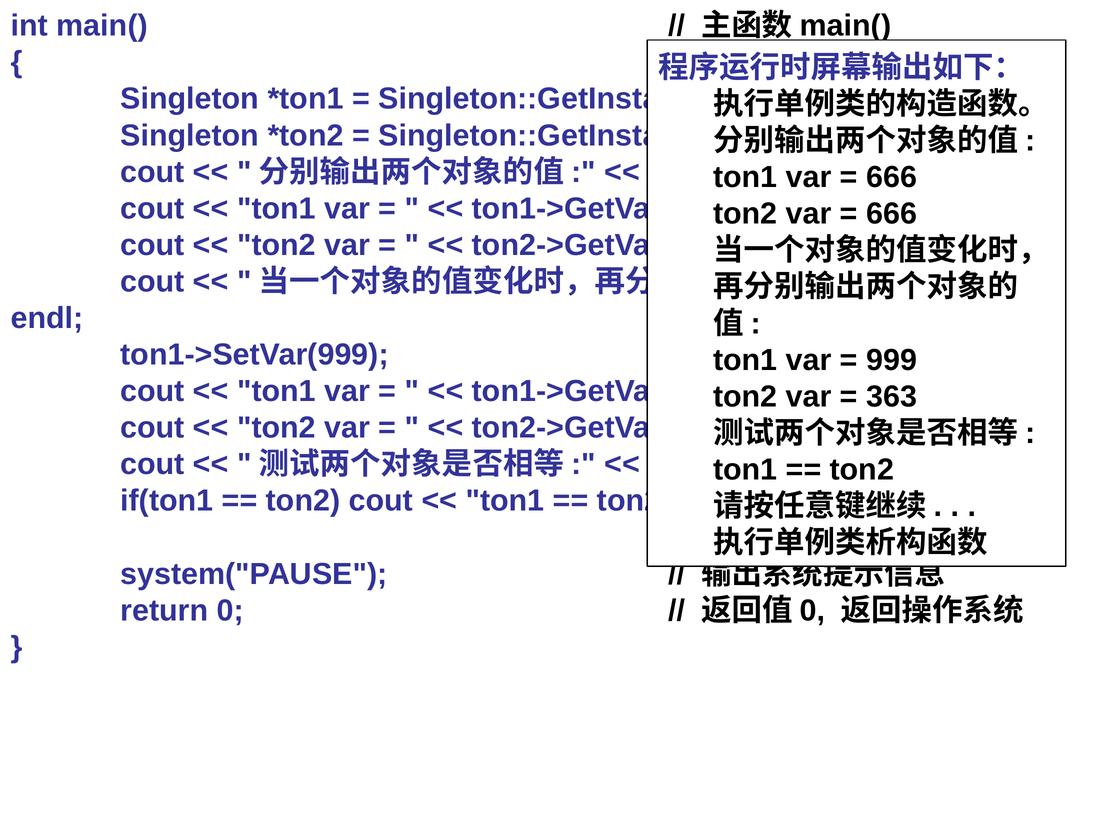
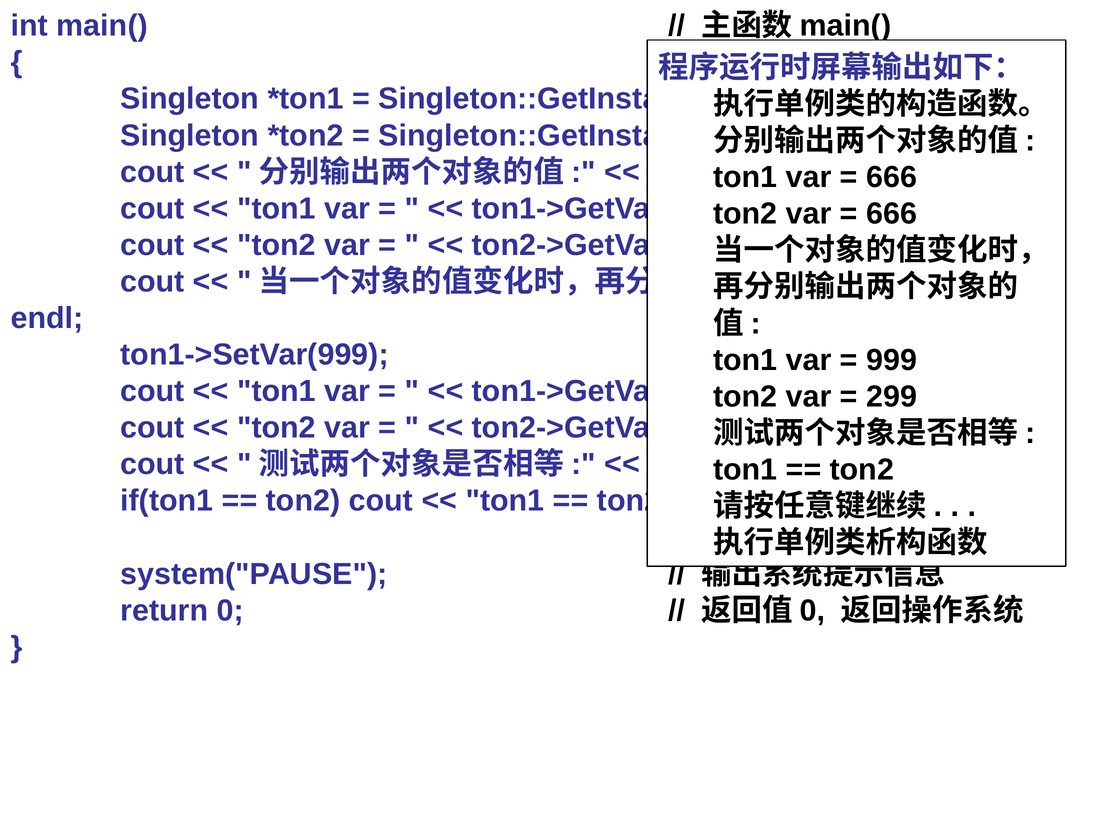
363: 363 -> 299 (892, 397)
